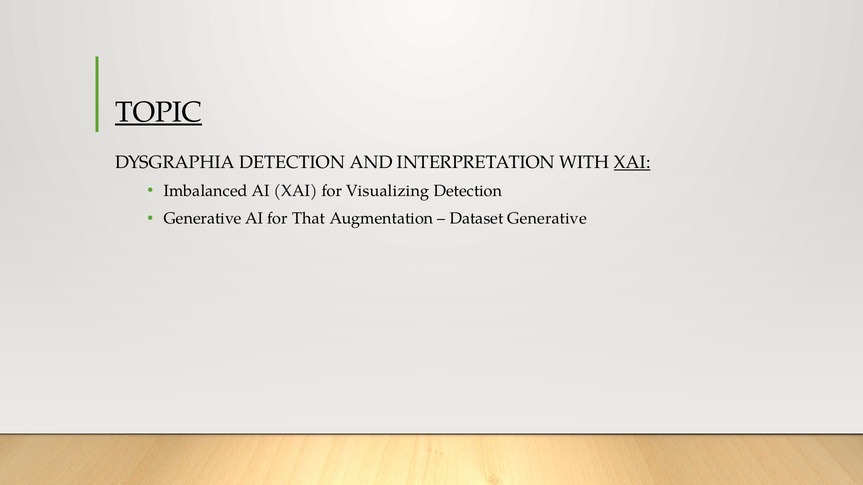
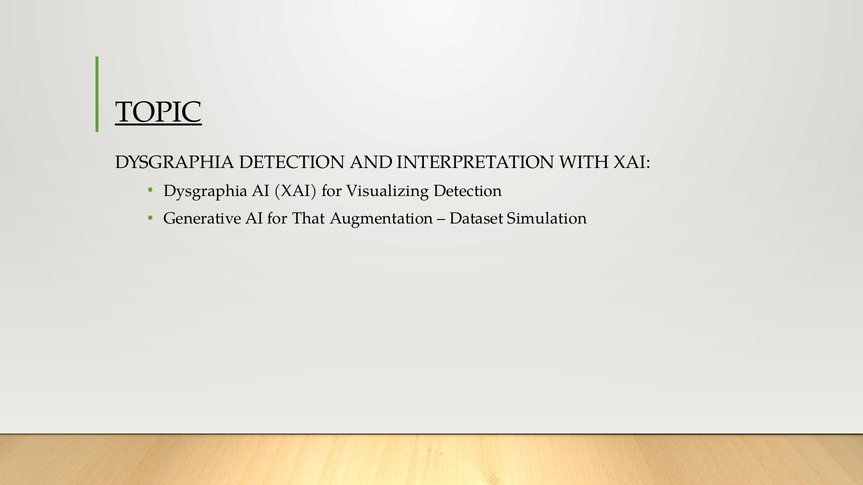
XAI underline: present -> none (632, 162)
Imbalanced: Imbalanced -> Dysgraphia (206, 191)
Dataset Generative: Generative -> Simulation (547, 219)
